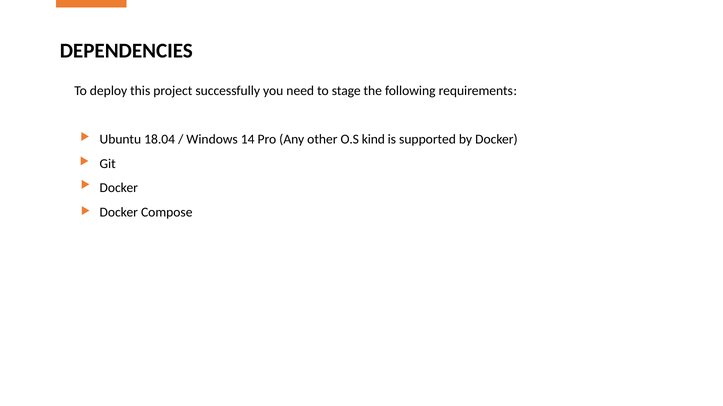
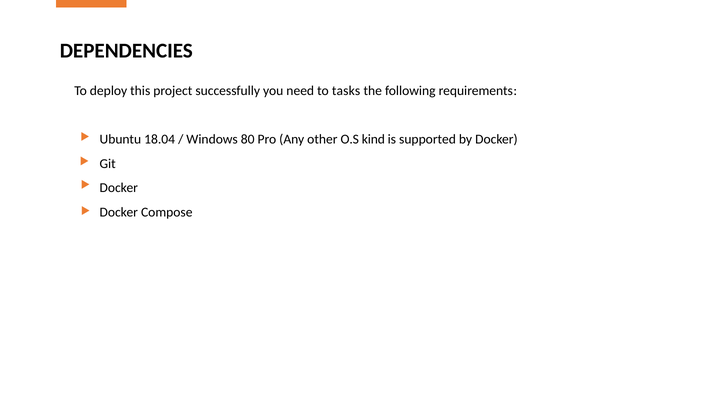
stage: stage -> tasks (346, 91)
14: 14 -> 80 (248, 139)
